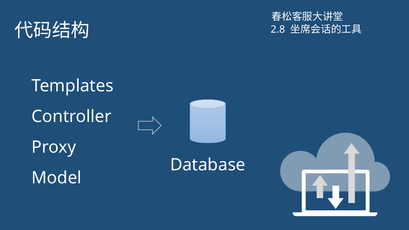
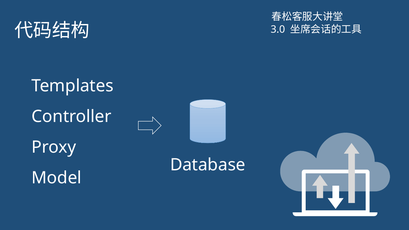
2.8: 2.8 -> 3.0 (278, 29)
